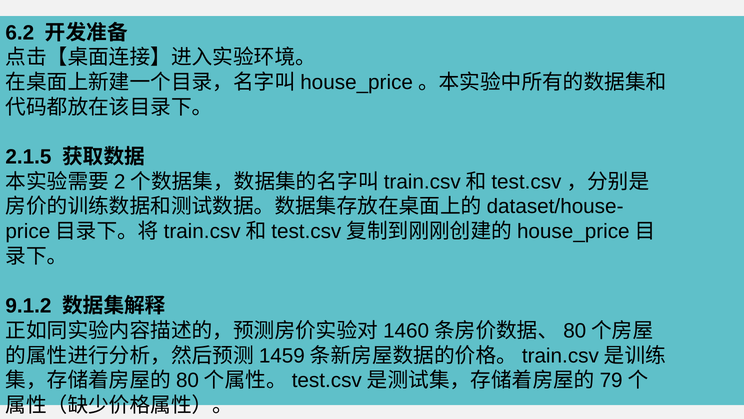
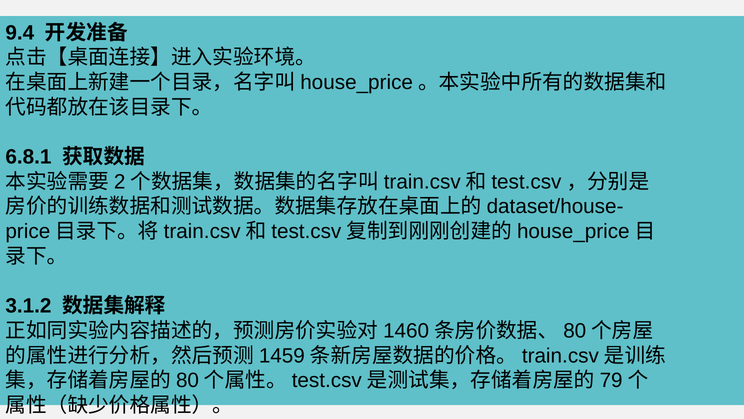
6.2: 6.2 -> 9.4 (20, 33)
2.1.5: 2.1.5 -> 6.8.1 (28, 157)
9.1.2: 9.1.2 -> 3.1.2 (28, 306)
